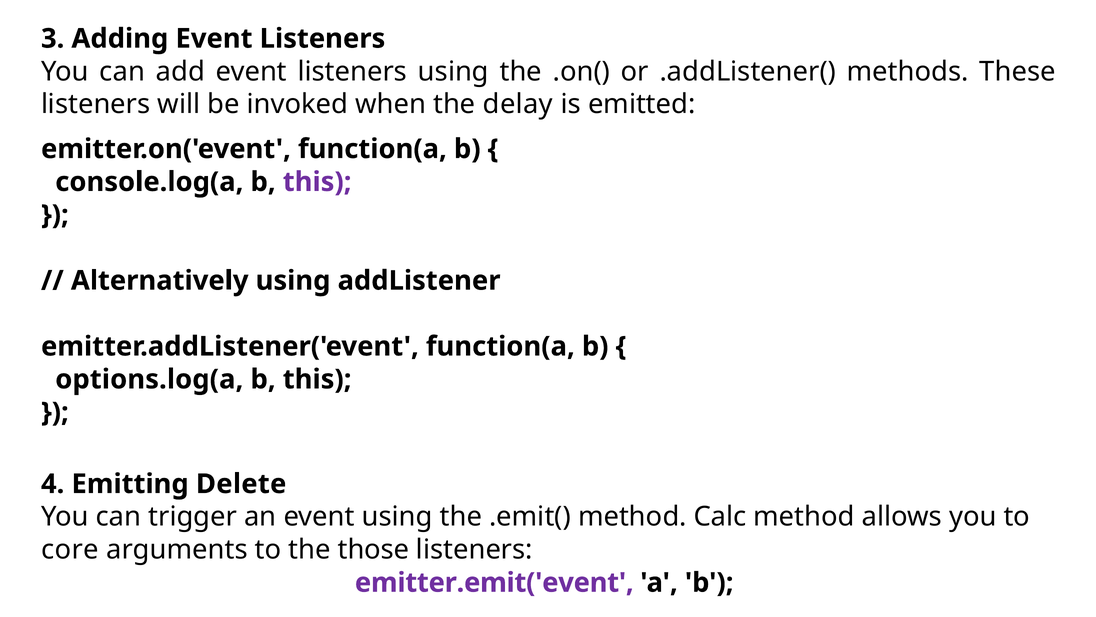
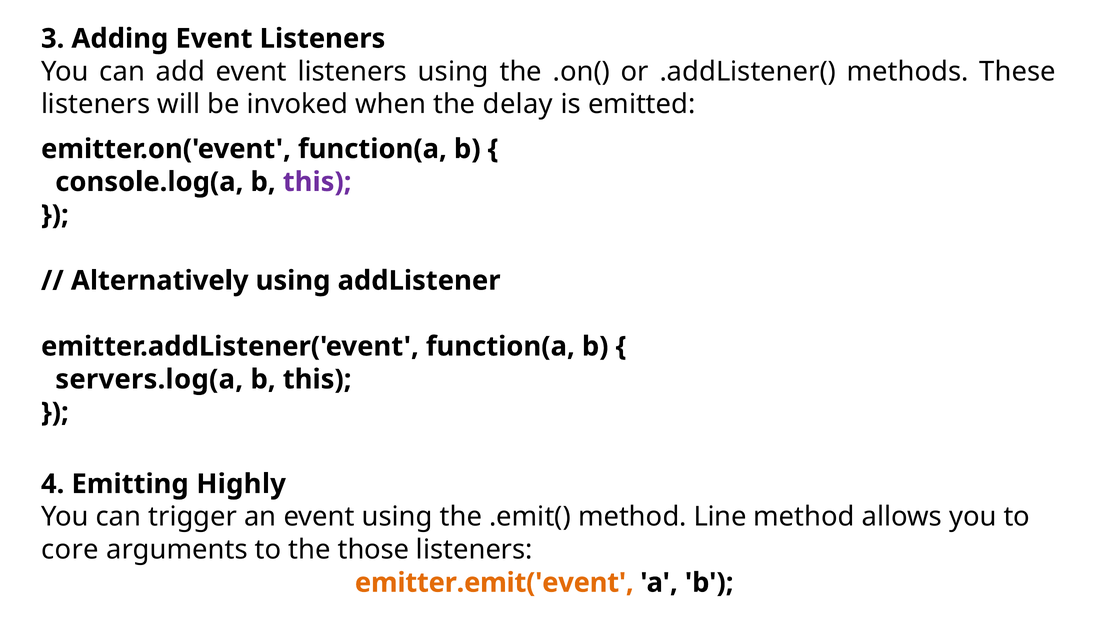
options.log(a: options.log(a -> servers.log(a (149, 379)
Delete: Delete -> Highly (241, 484)
Calc: Calc -> Line (720, 516)
emitter.emit('event colour: purple -> orange (494, 582)
